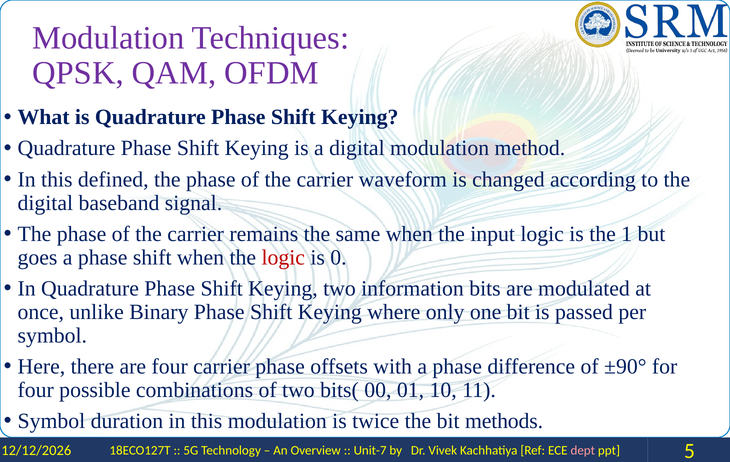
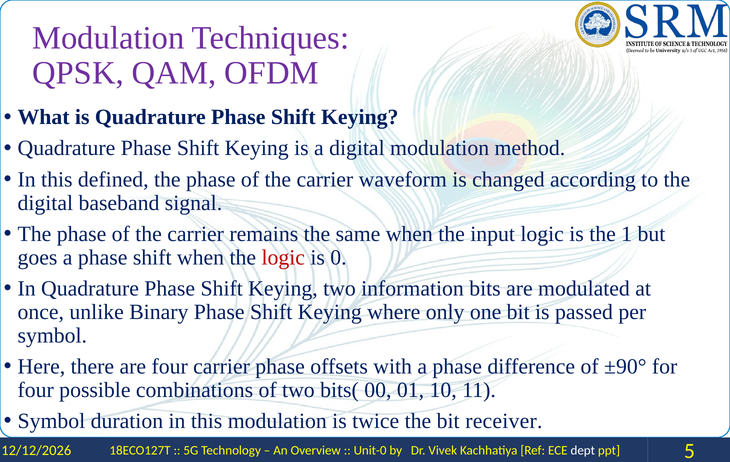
methods: methods -> receiver (504, 422)
Unit-7: Unit-7 -> Unit-0 (370, 451)
dept colour: pink -> white (583, 451)
